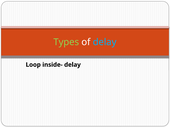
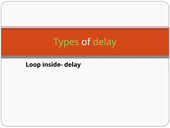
delay colour: light blue -> light green (105, 42)
